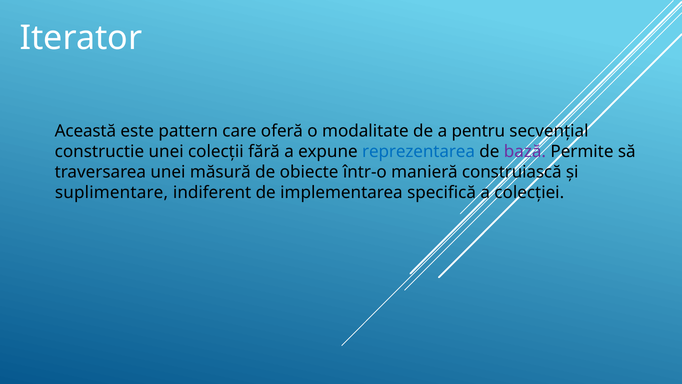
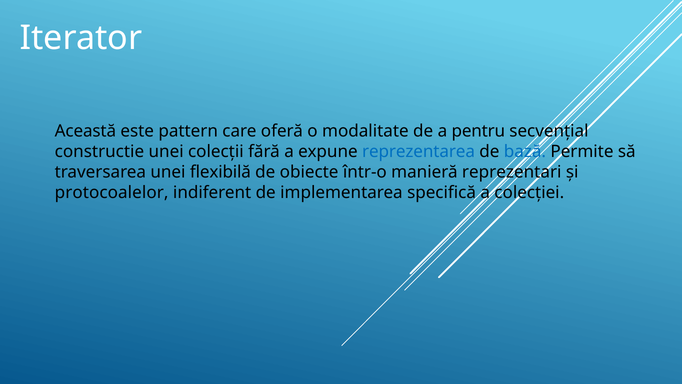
bază colour: purple -> blue (525, 151)
măsură: măsură -> flexibilă (220, 172)
construiască: construiască -> reprezentari (512, 172)
suplimentare: suplimentare -> protocoalelor (112, 192)
